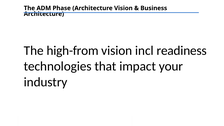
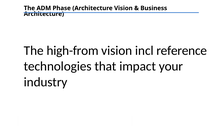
readiness: readiness -> reference (182, 51)
